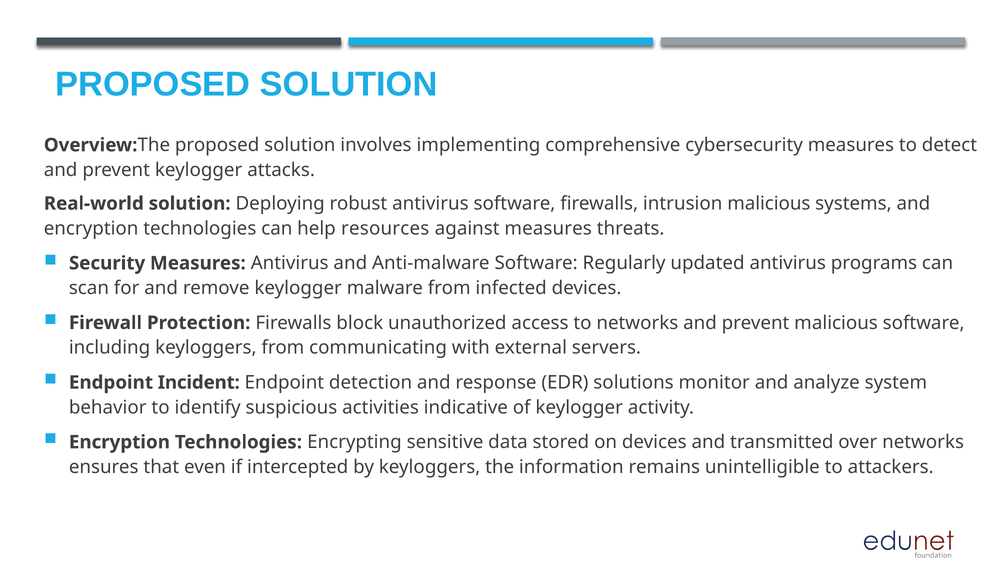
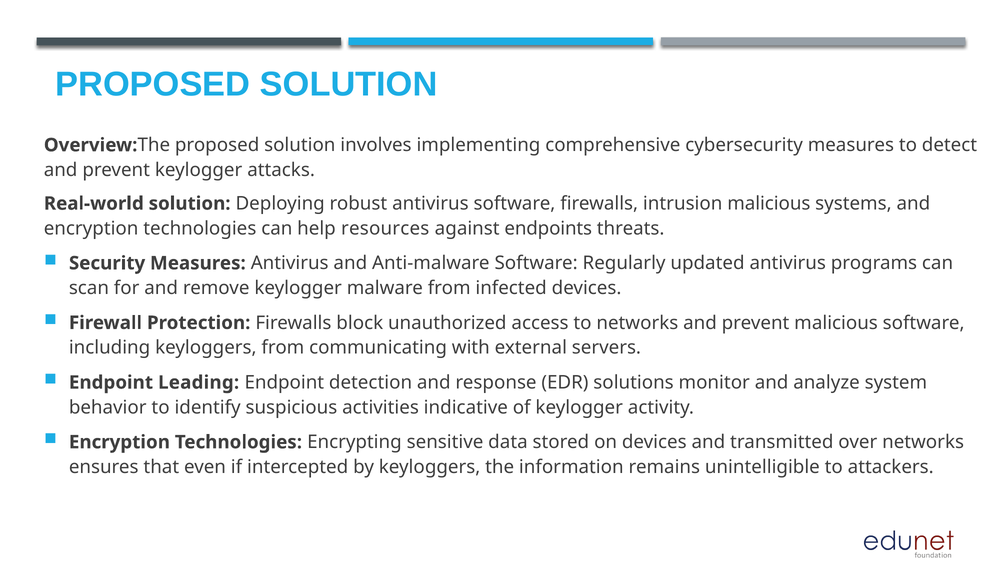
against measures: measures -> endpoints (548, 228)
Incident: Incident -> Leading (199, 382)
